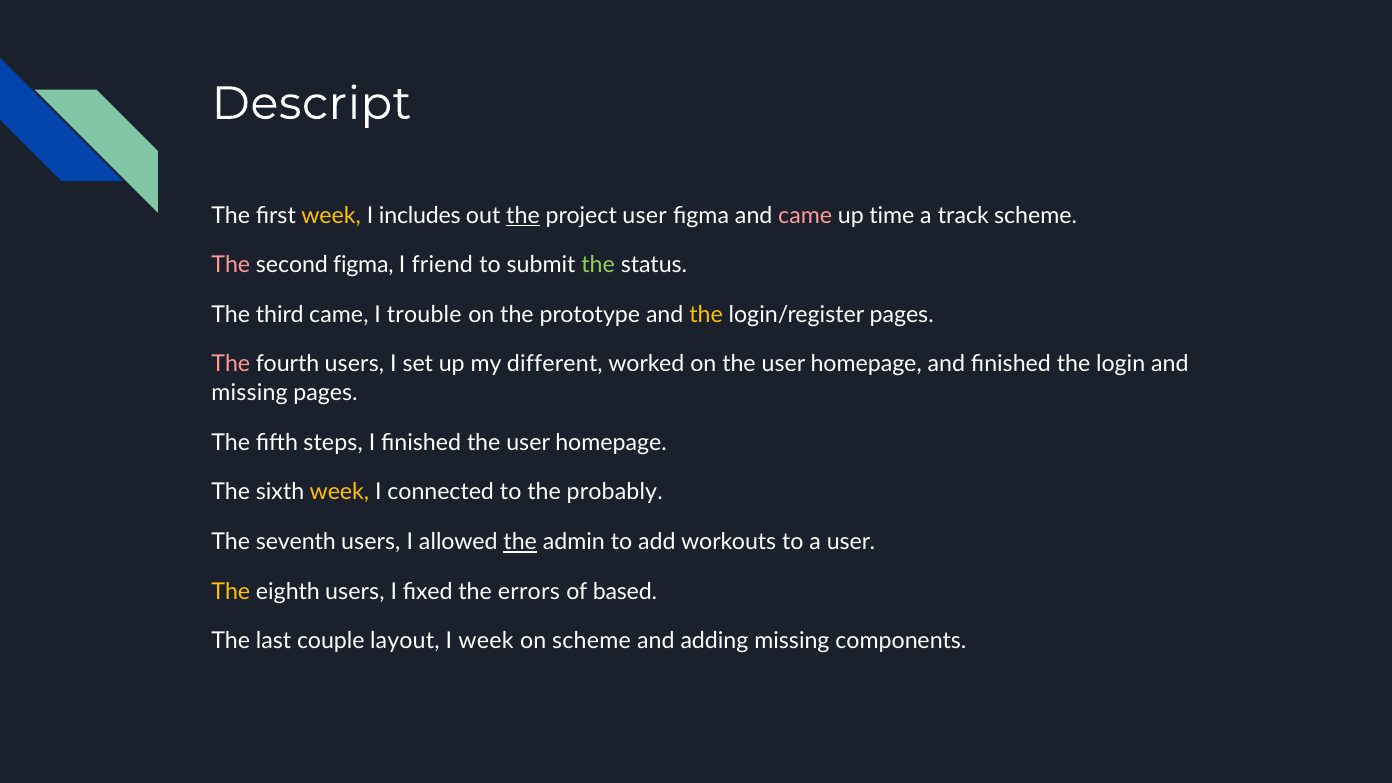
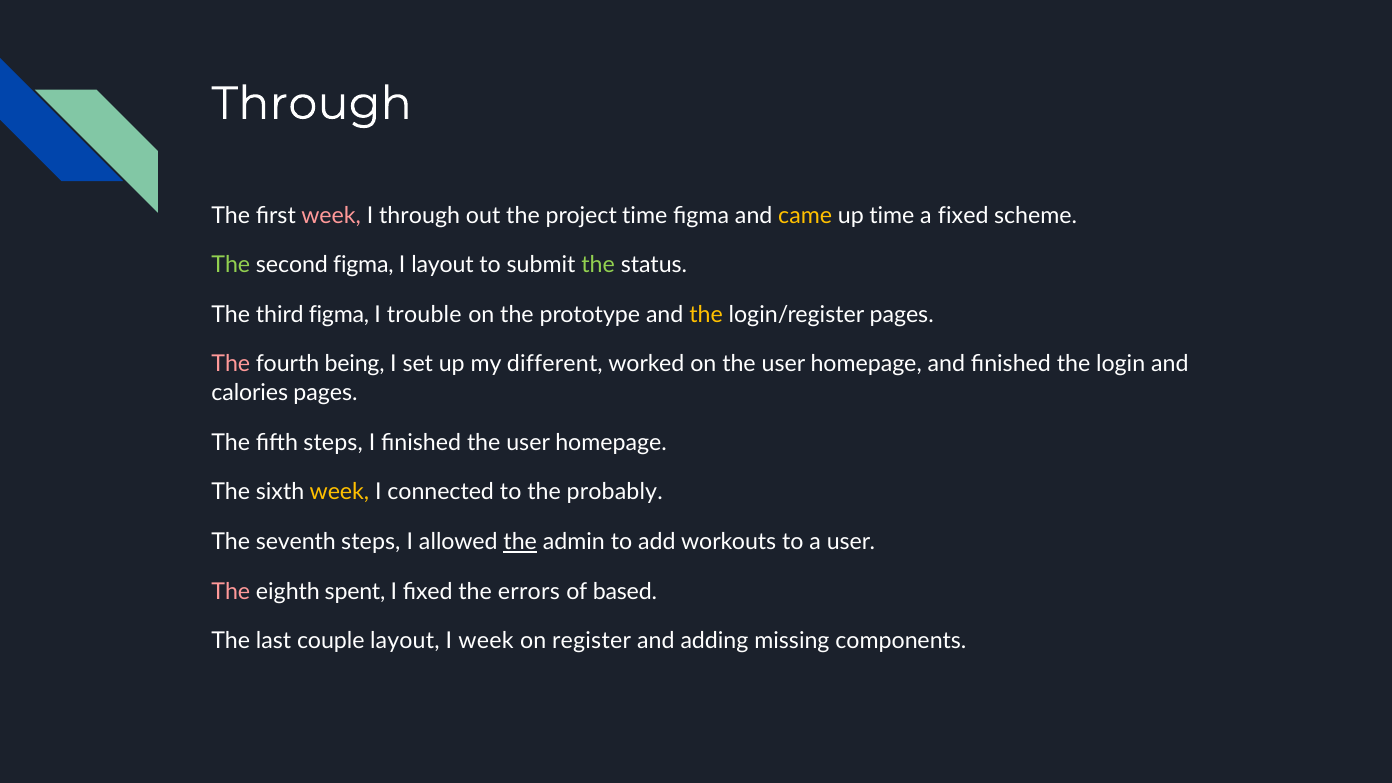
Descript: Descript -> Through (312, 104)
week colour: yellow -> pink (331, 216)
I includes: includes -> through (420, 216)
the underline: present -> none (523, 216)
project user: user -> time (645, 216)
came colour: pink -> yellow (805, 216)
a track: track -> fixed (963, 216)
The colour: pink -> light green (231, 265)
I friend: friend -> layout (442, 265)
third came: came -> figma (339, 315)
fourth users: users -> being (355, 364)
missing: missing -> calories (250, 393)
seventh users: users -> steps (371, 542)
The colour: yellow -> pink (231, 591)
eighth users: users -> spent (355, 591)
on scheme: scheme -> register (591, 641)
